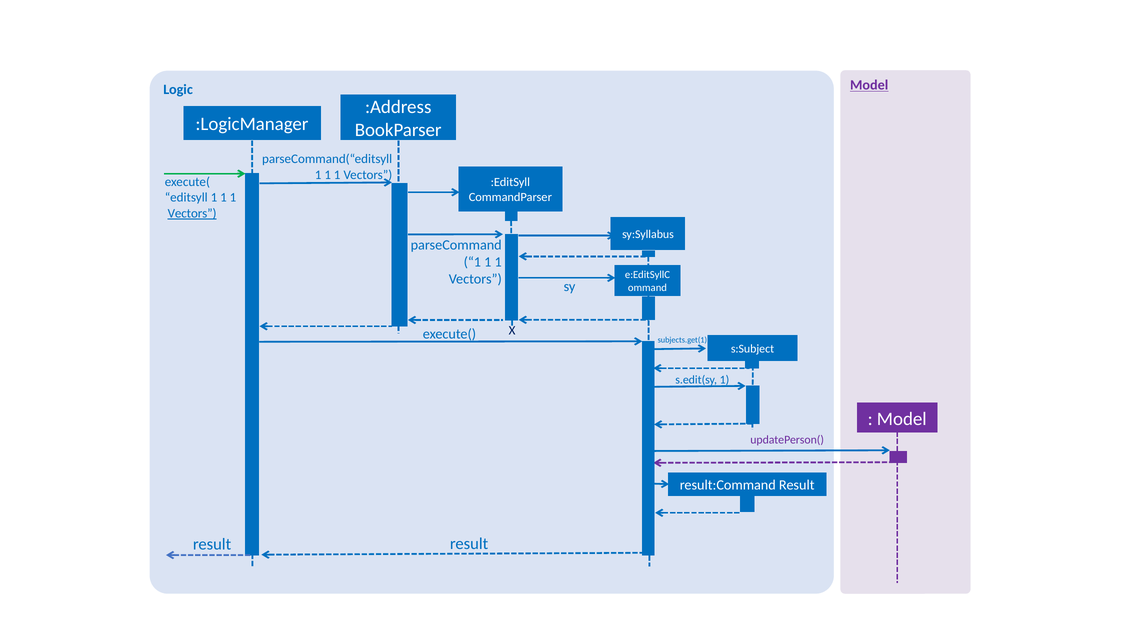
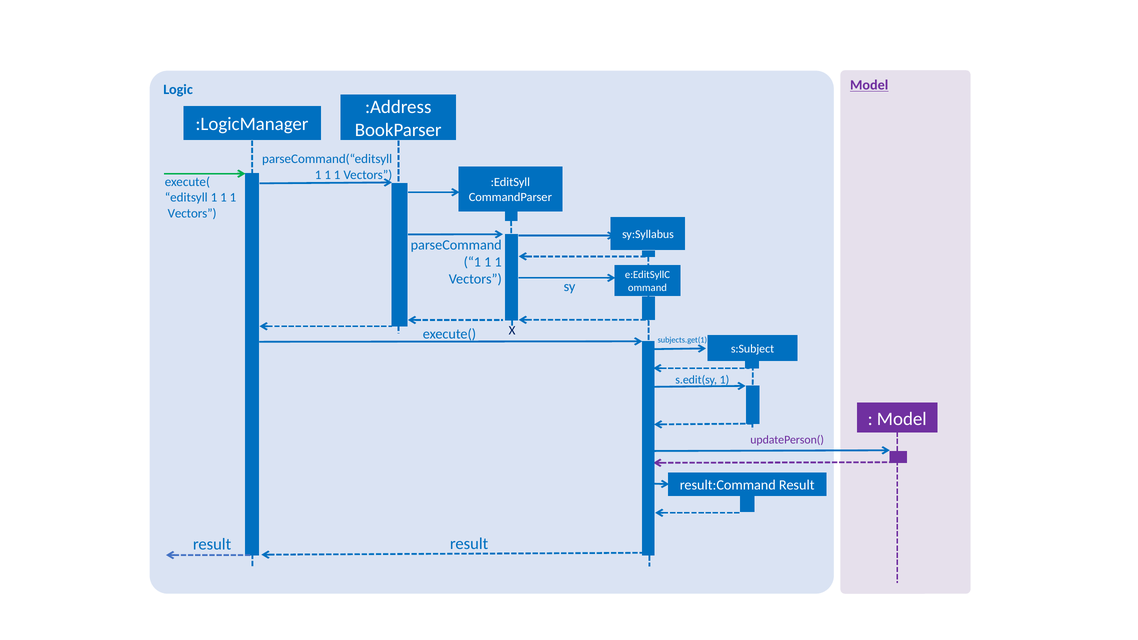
Vectors underline: present -> none (192, 213)
